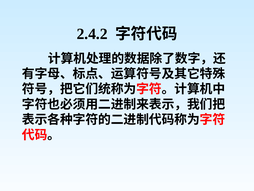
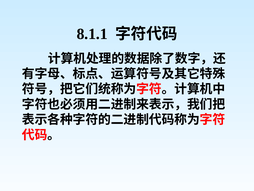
2.4.2: 2.4.2 -> 8.1.1 (92, 34)
